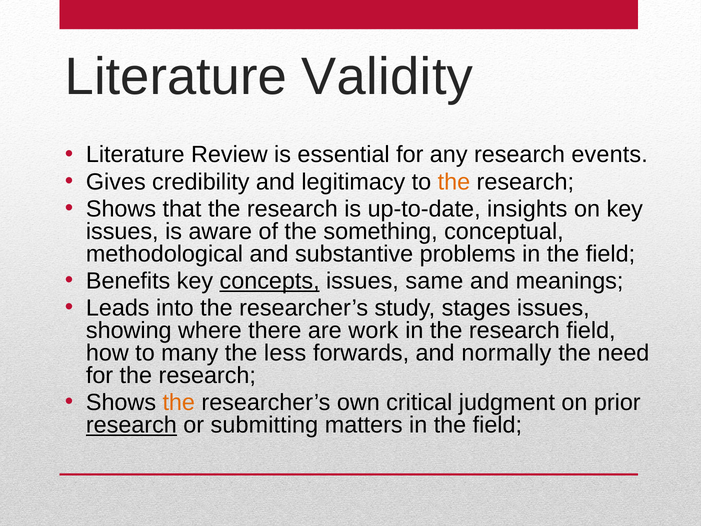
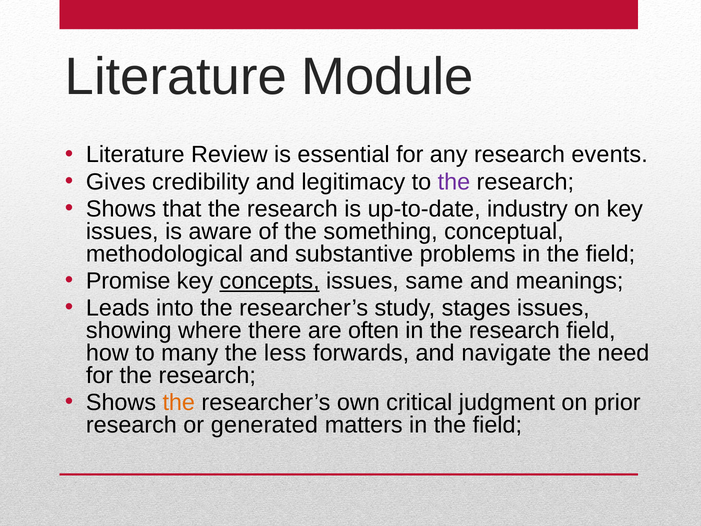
Validity: Validity -> Module (387, 77)
the colour: orange -> purple (454, 182)
insights: insights -> industry (527, 209)
Benefits: Benefits -> Promise (128, 281)
work: work -> often (374, 330)
normally: normally -> navigate (506, 353)
research underline: present -> none (131, 425)
submitting: submitting -> generated (264, 425)
